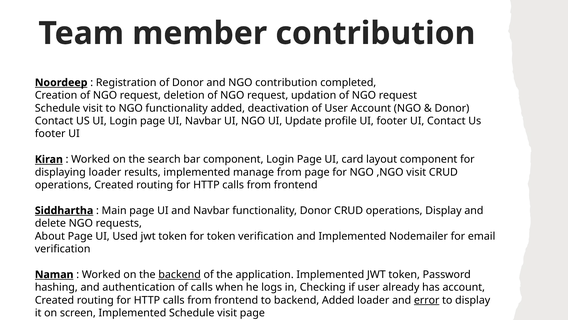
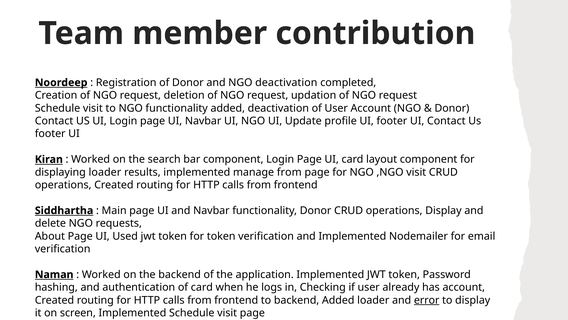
NGO contribution: contribution -> deactivation (286, 82)
backend underline: present -> none (180, 274)
of calls: calls -> card (202, 287)
